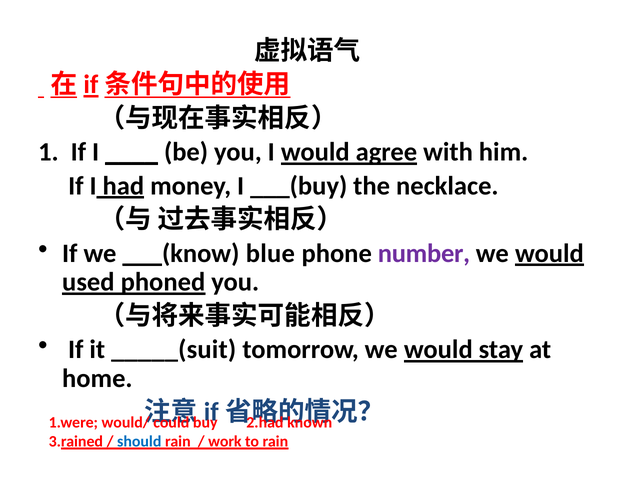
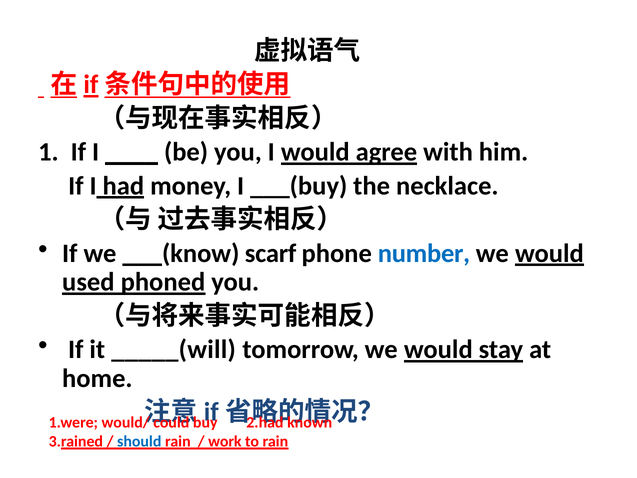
blue: blue -> scarf (271, 253)
number colour: purple -> blue (424, 253)
_____(suit: _____(suit -> _____(will (174, 350)
